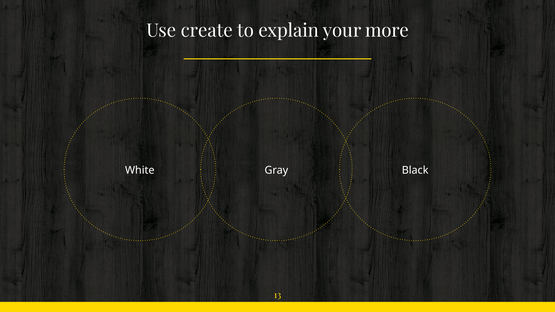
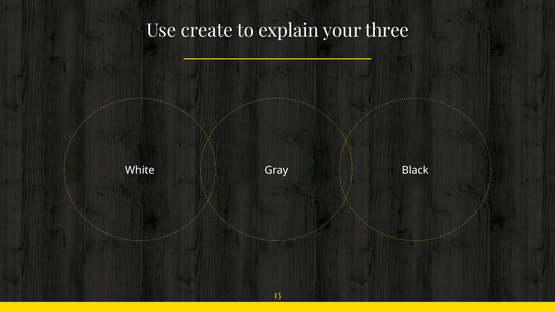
more: more -> three (387, 31)
